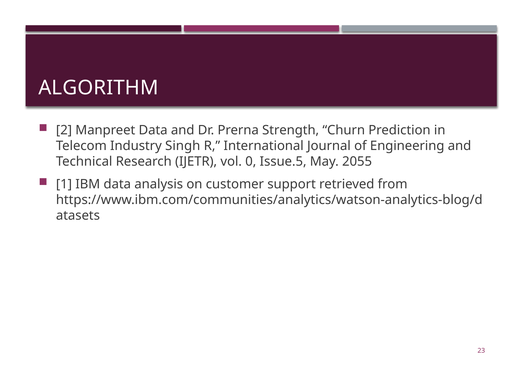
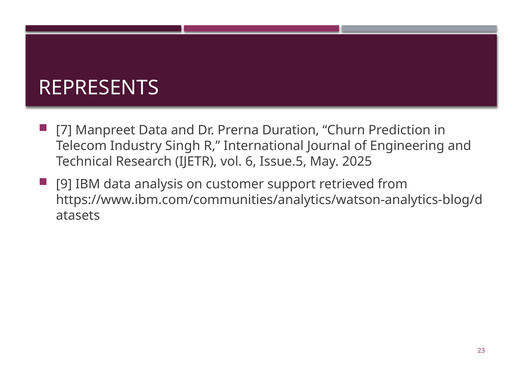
ALGORITHM: ALGORITHM -> REPRESENTS (99, 88)
2: 2 -> 7 (64, 130)
Strength: Strength -> Duration (291, 130)
0: 0 -> 6 (251, 162)
2055: 2055 -> 2025 (357, 162)
1: 1 -> 9 (64, 184)
